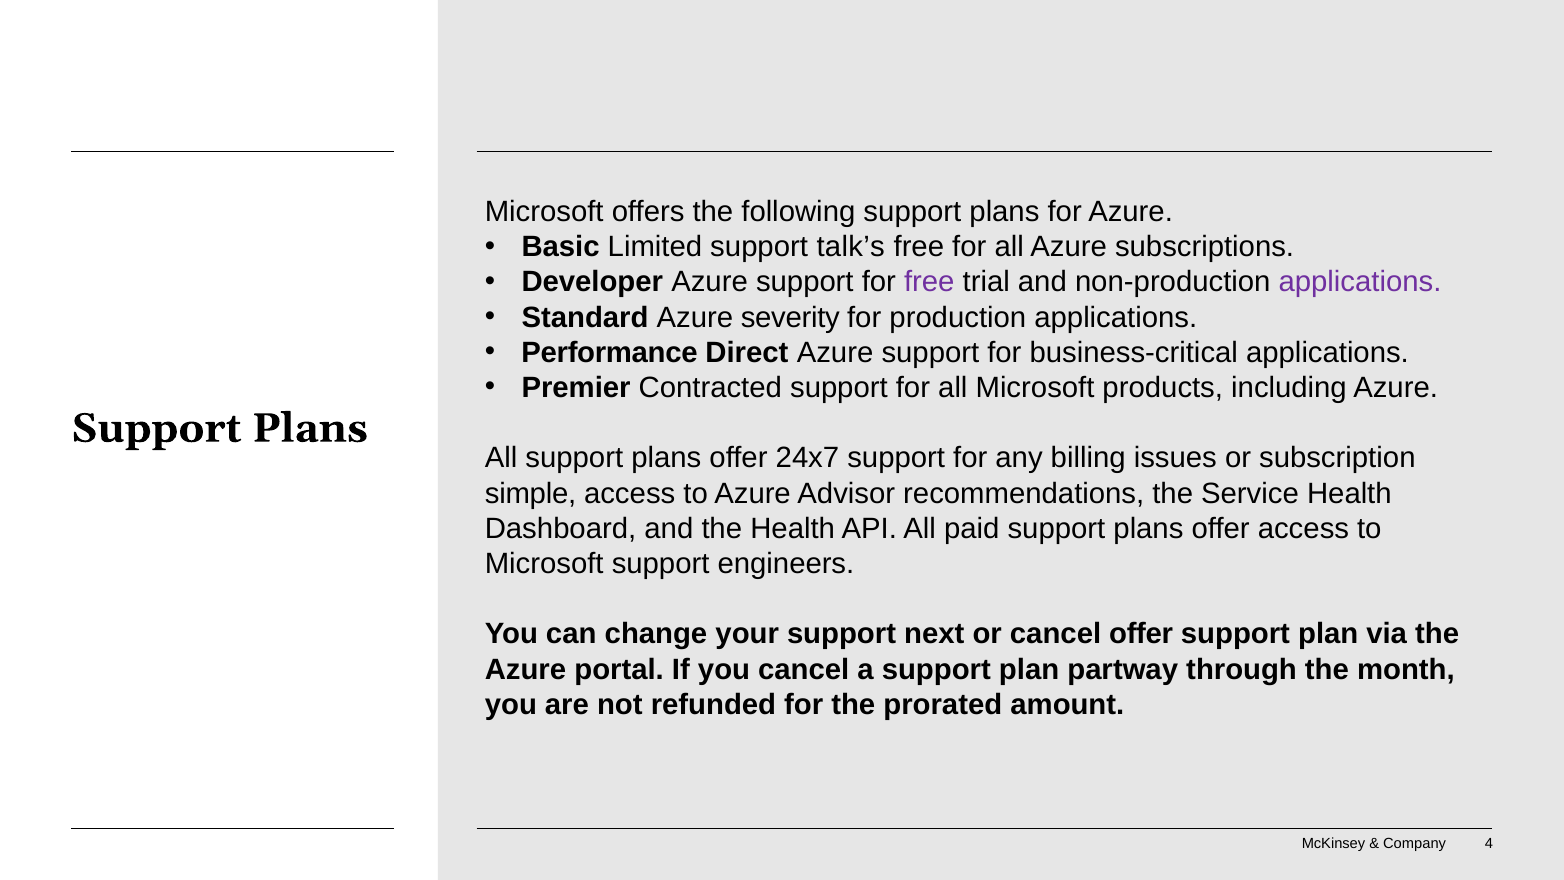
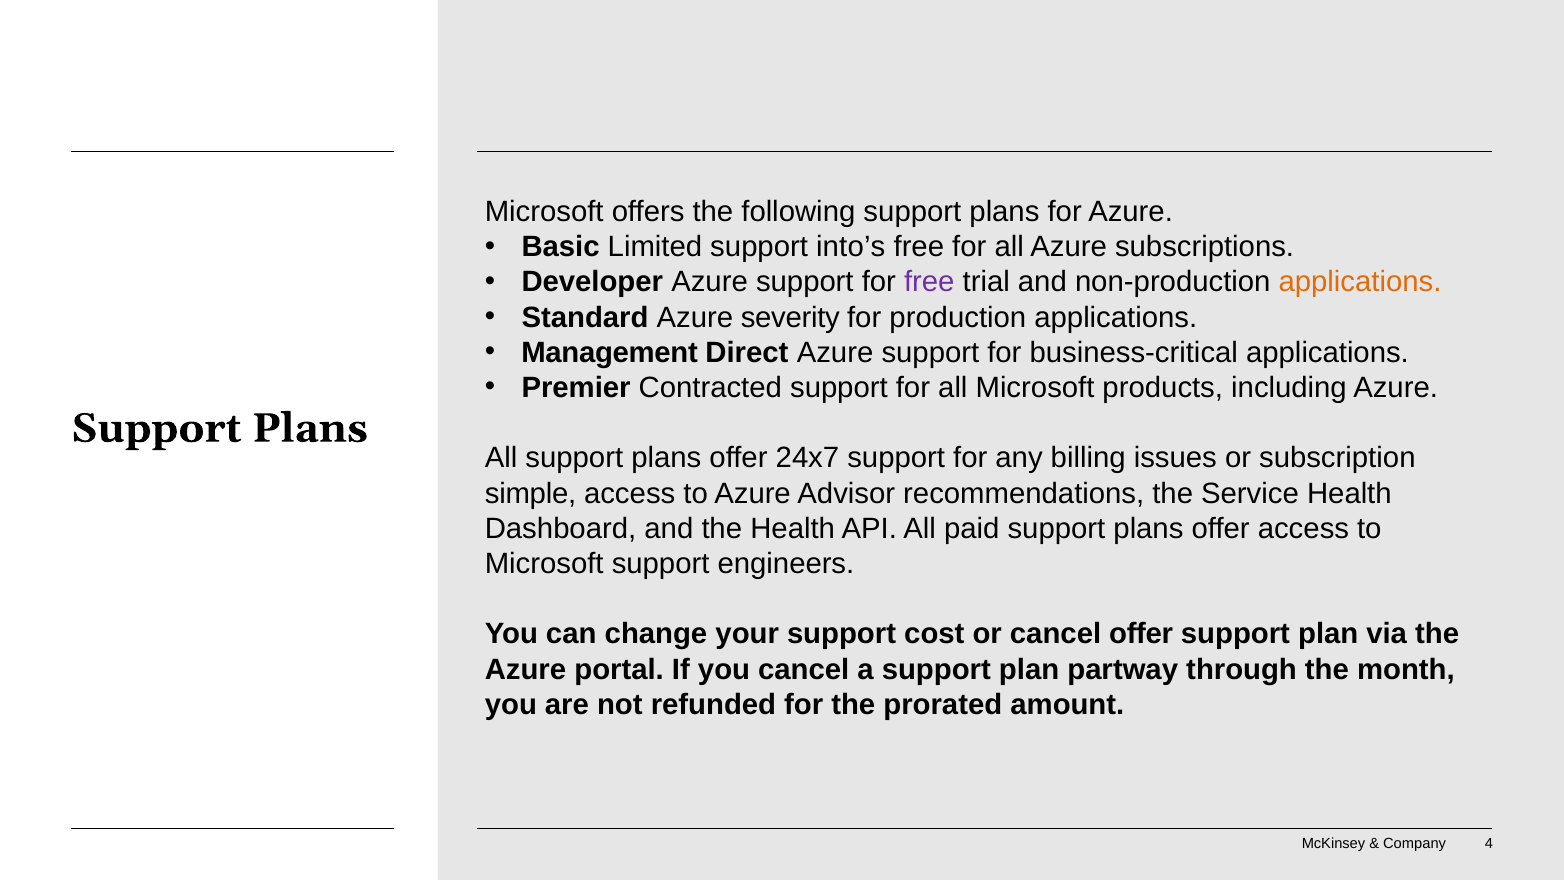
talk’s: talk’s -> into’s (851, 247)
applications colour: purple -> orange (1360, 282)
Performance: Performance -> Management (610, 353)
next: next -> cost (934, 634)
